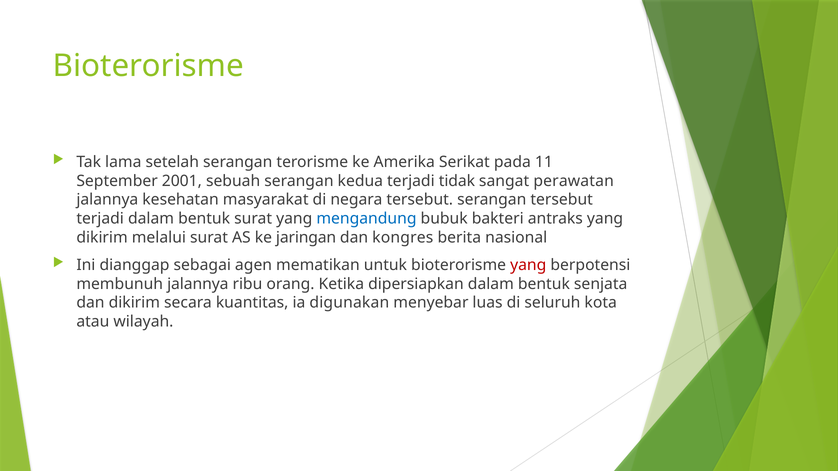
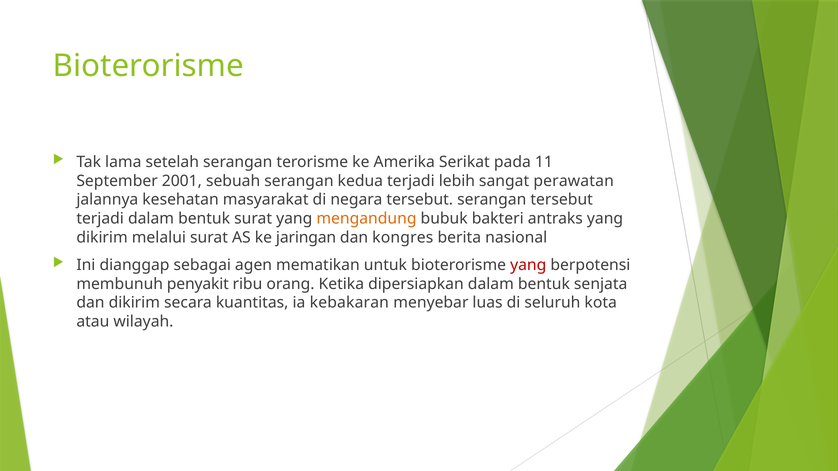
tidak: tidak -> lebih (457, 181)
mengandung colour: blue -> orange (366, 219)
membunuh jalannya: jalannya -> penyakit (198, 284)
digunakan: digunakan -> kebakaran (349, 303)
